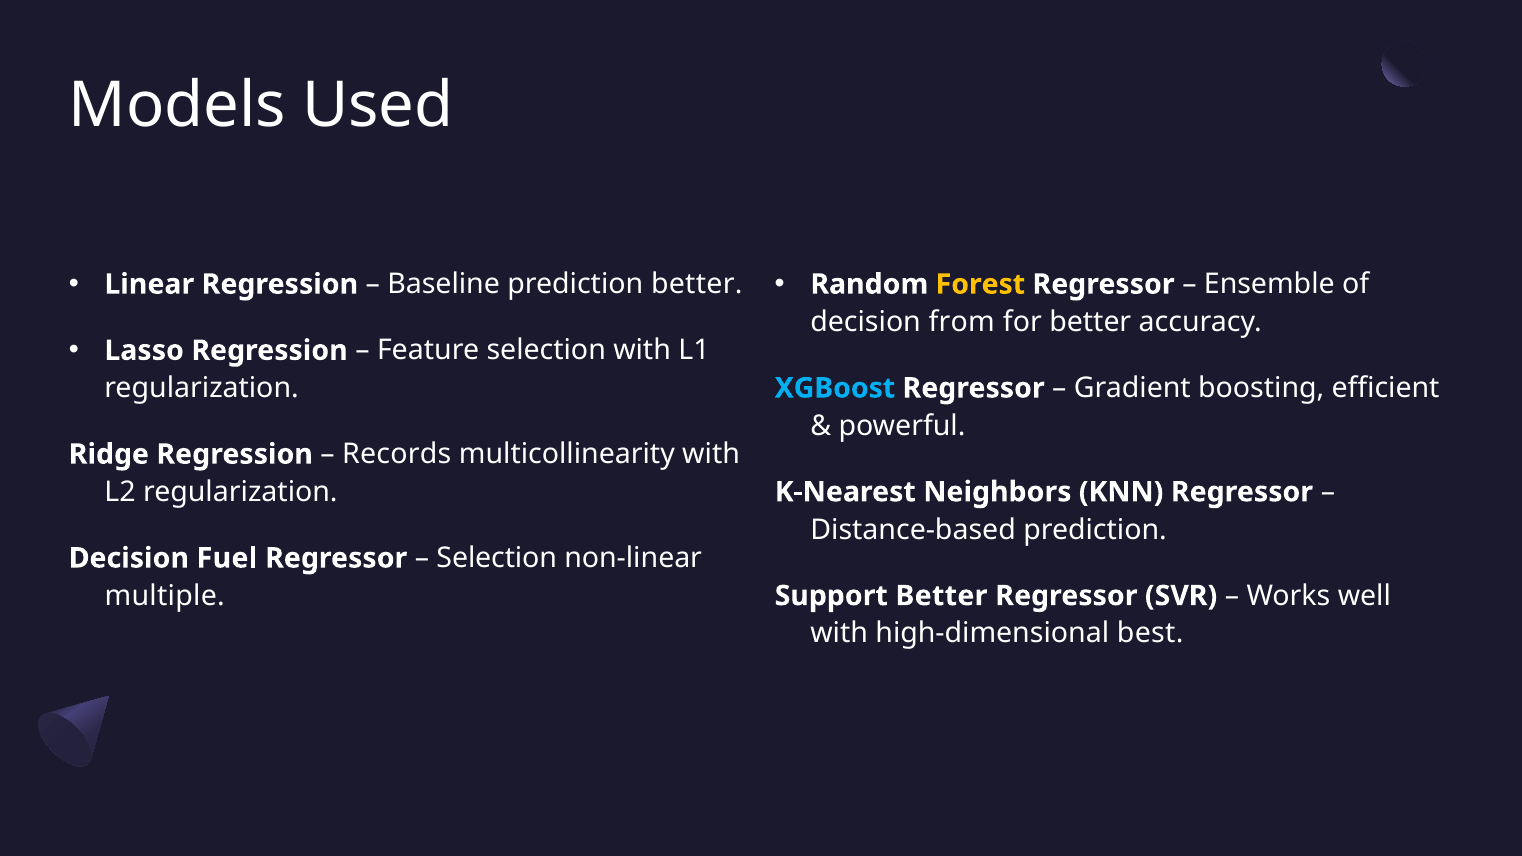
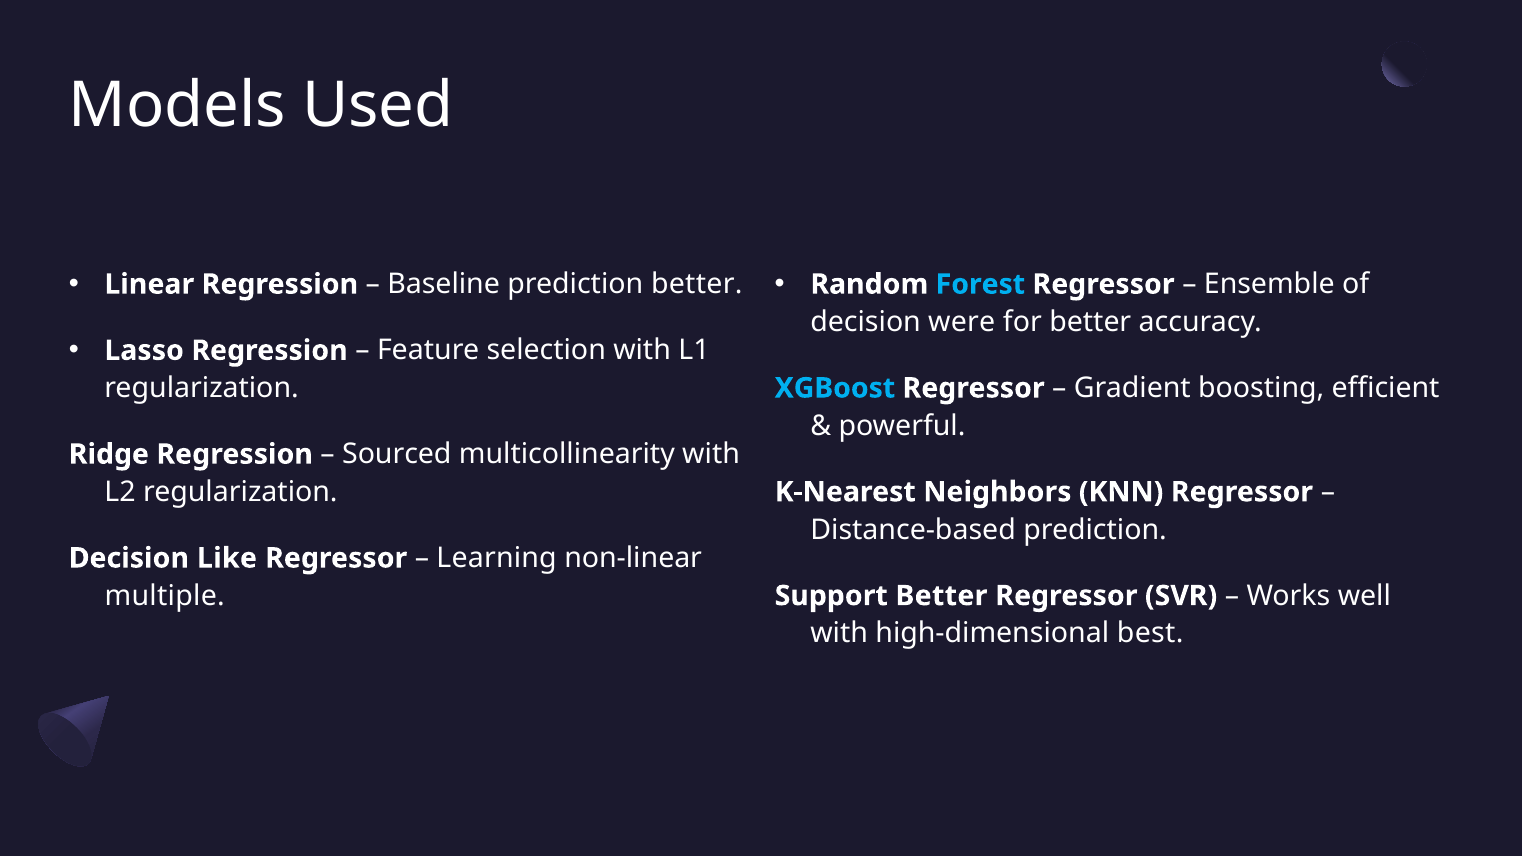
Forest colour: yellow -> light blue (980, 284)
from: from -> were (962, 322)
Records: Records -> Sourced (397, 454)
Fuel: Fuel -> Like (227, 558)
Selection: Selection -> Learning (497, 558)
